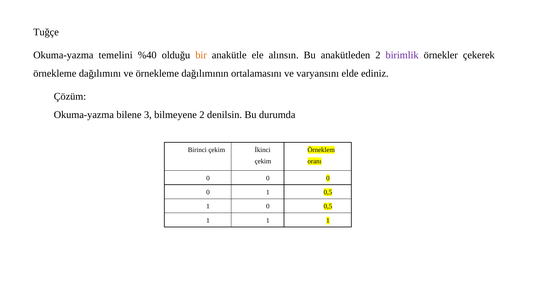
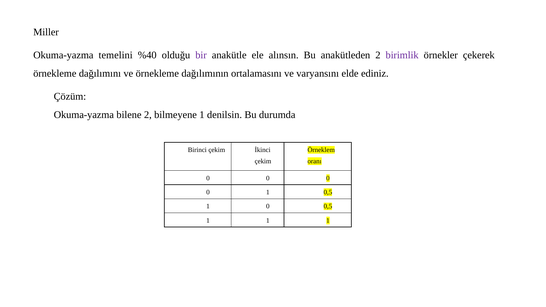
Tuğçe: Tuğçe -> Miller (46, 32)
bir colour: orange -> purple (201, 55)
bilene 3: 3 -> 2 (148, 115)
bilmeyene 2: 2 -> 1 (202, 115)
